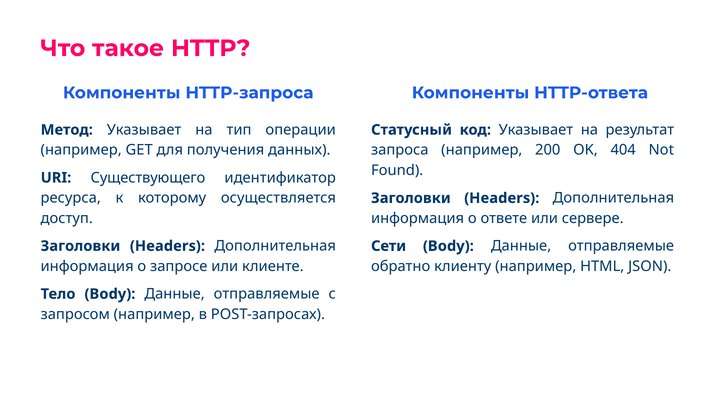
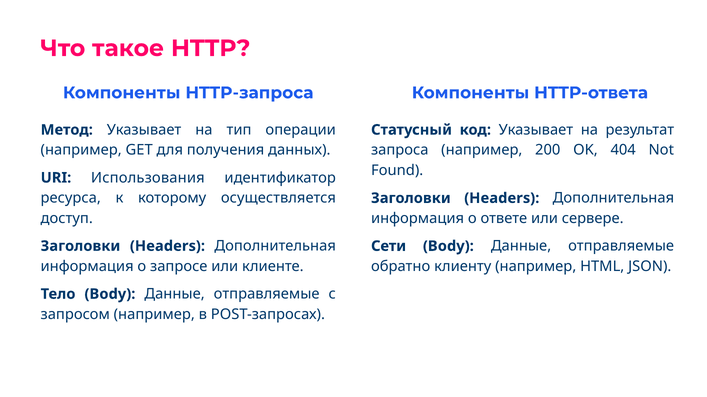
Существующего: Существующего -> Использования (148, 178)
